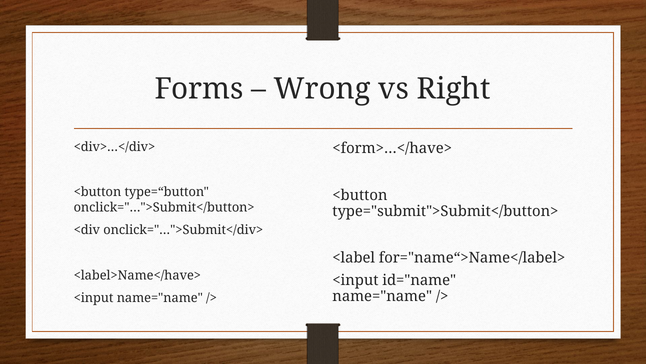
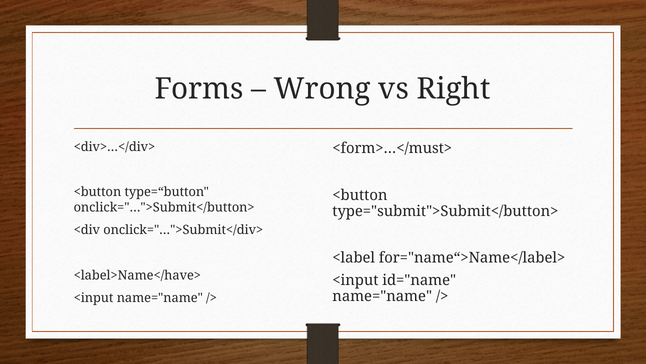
<form>…</have>: <form>…</have> -> <form>…</must> (392, 148)
